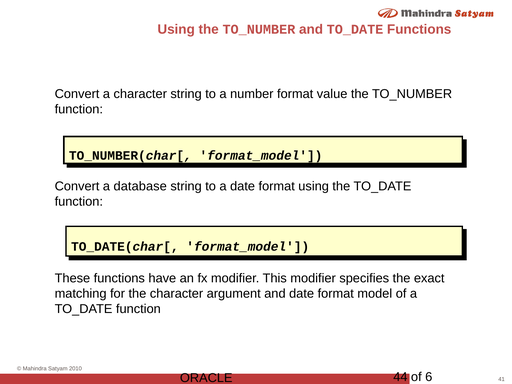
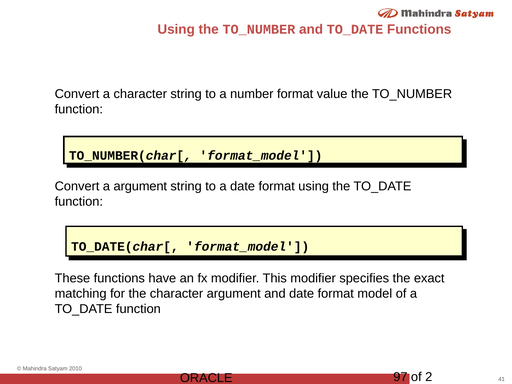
a database: database -> argument (140, 186)
44: 44 -> 97 (400, 377)
6: 6 -> 2 (429, 377)
